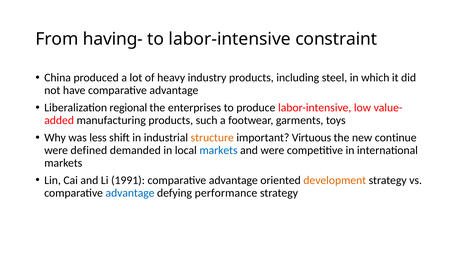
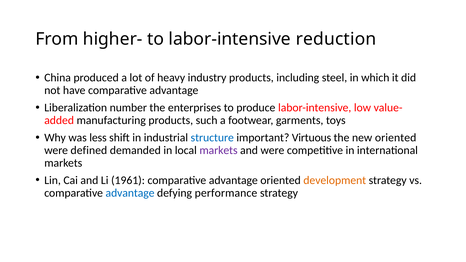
having-: having- -> higher- (113, 39)
constraint: constraint -> reduction (336, 39)
regional: regional -> number (128, 108)
structure colour: orange -> blue (212, 138)
new continue: continue -> oriented (396, 138)
markets colour: blue -> purple (218, 150)
1991: 1991 -> 1961 (128, 180)
